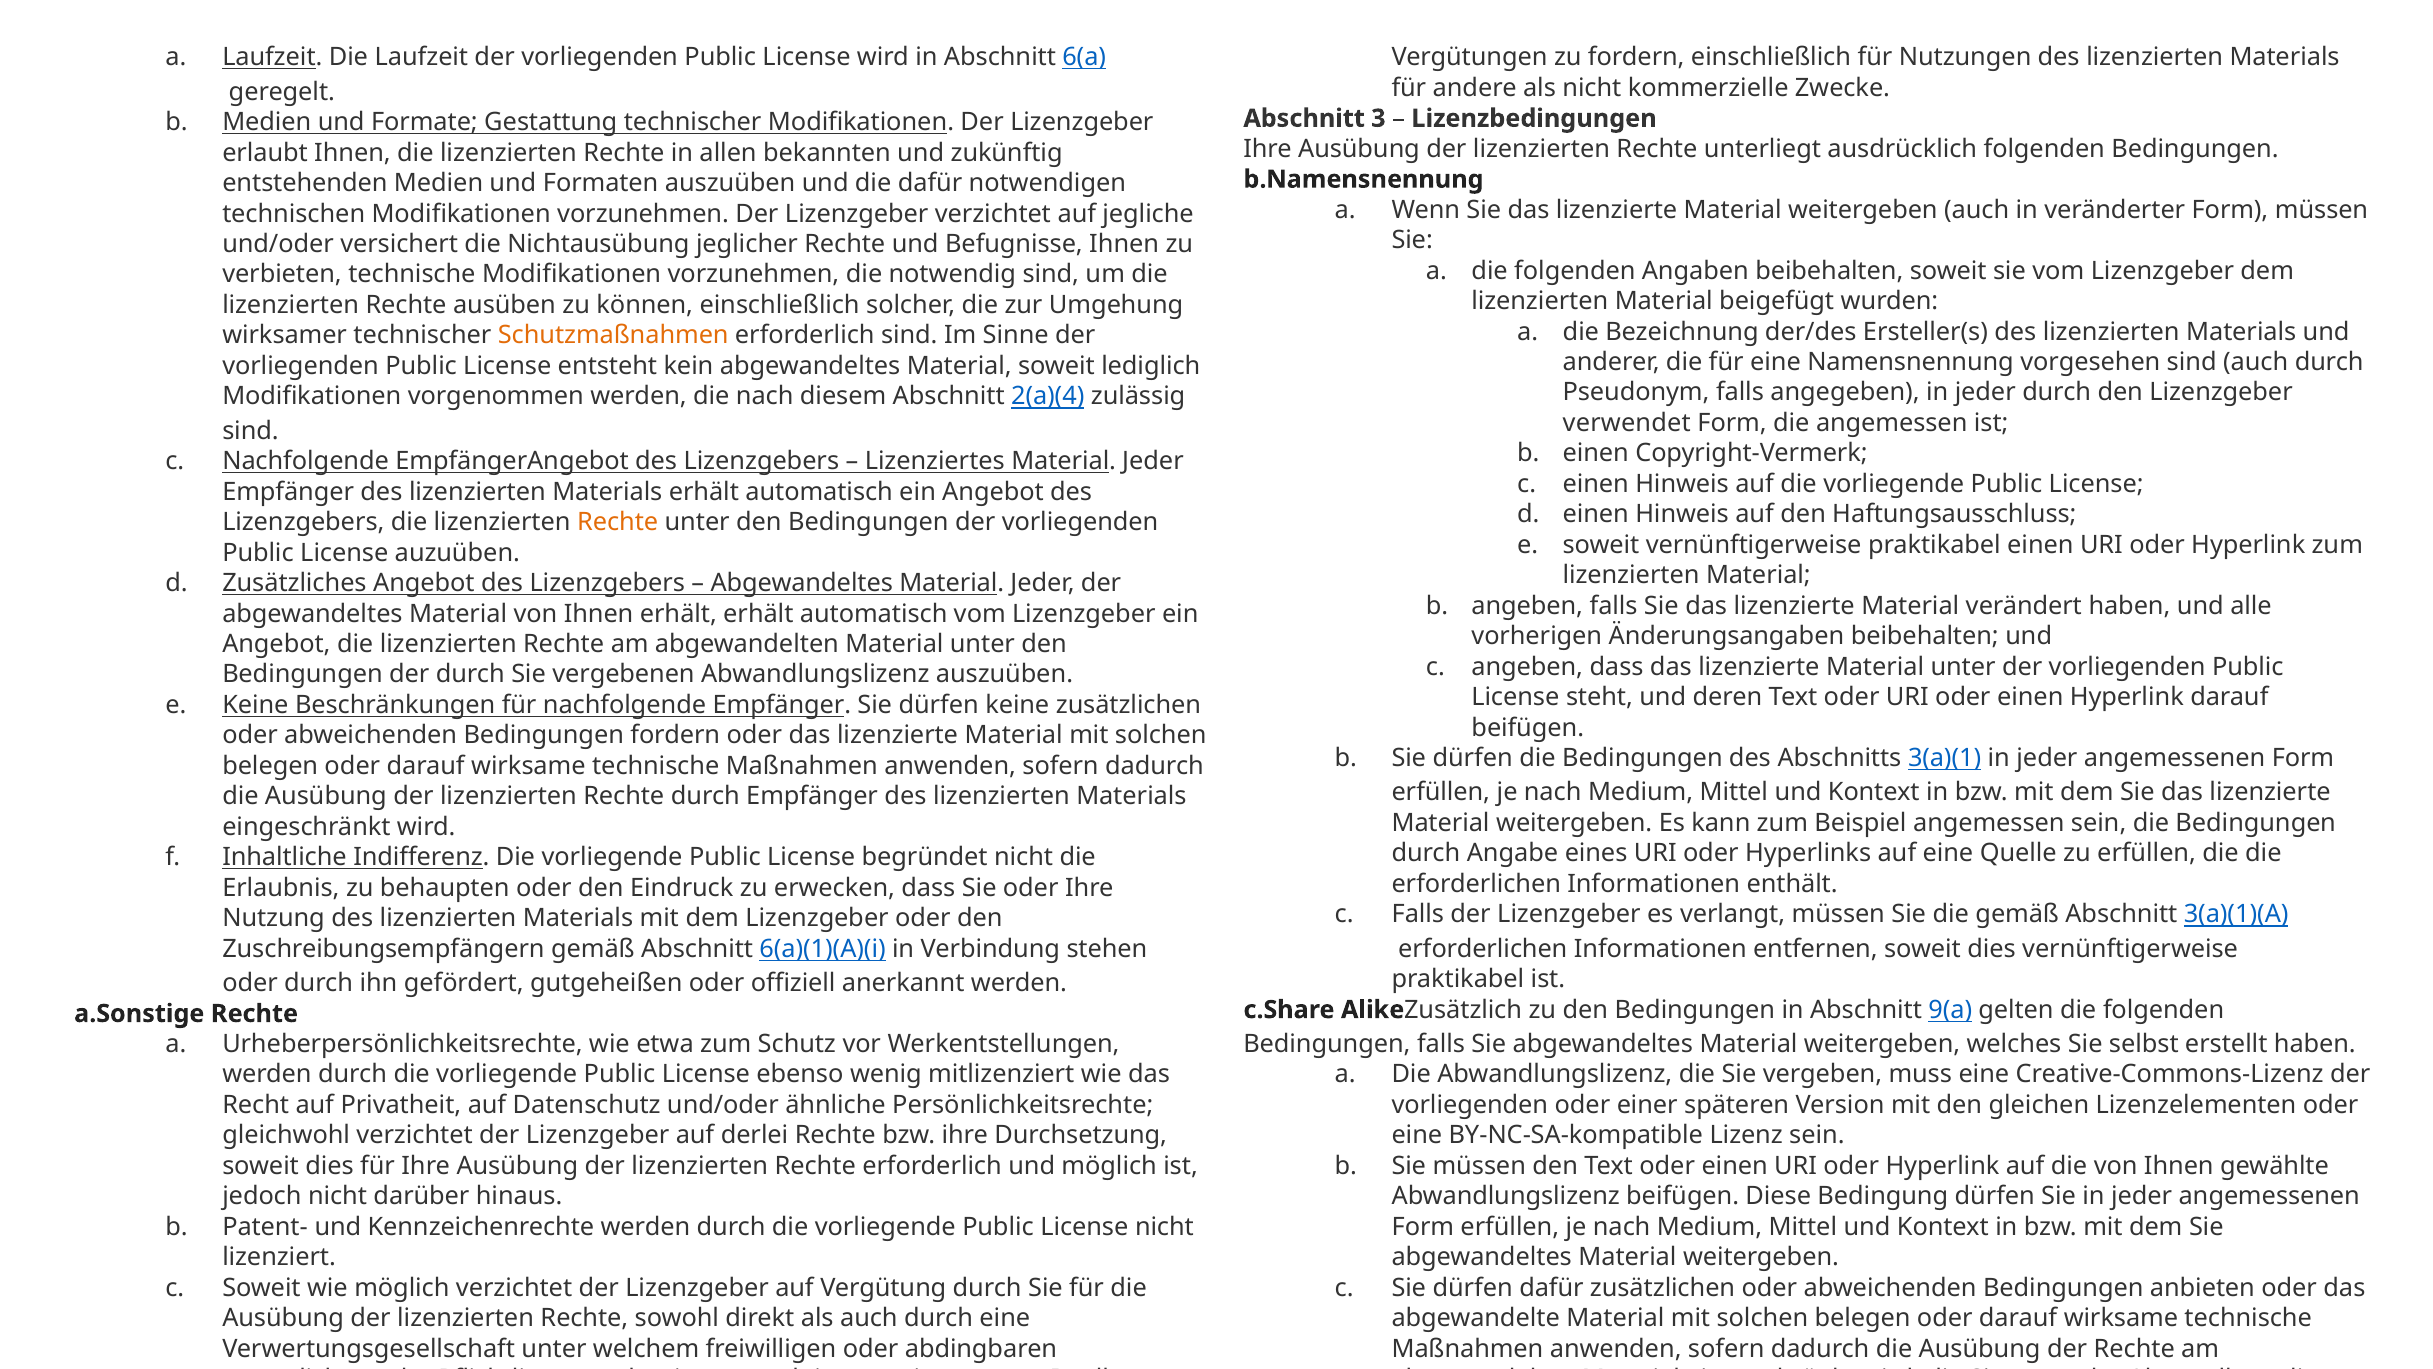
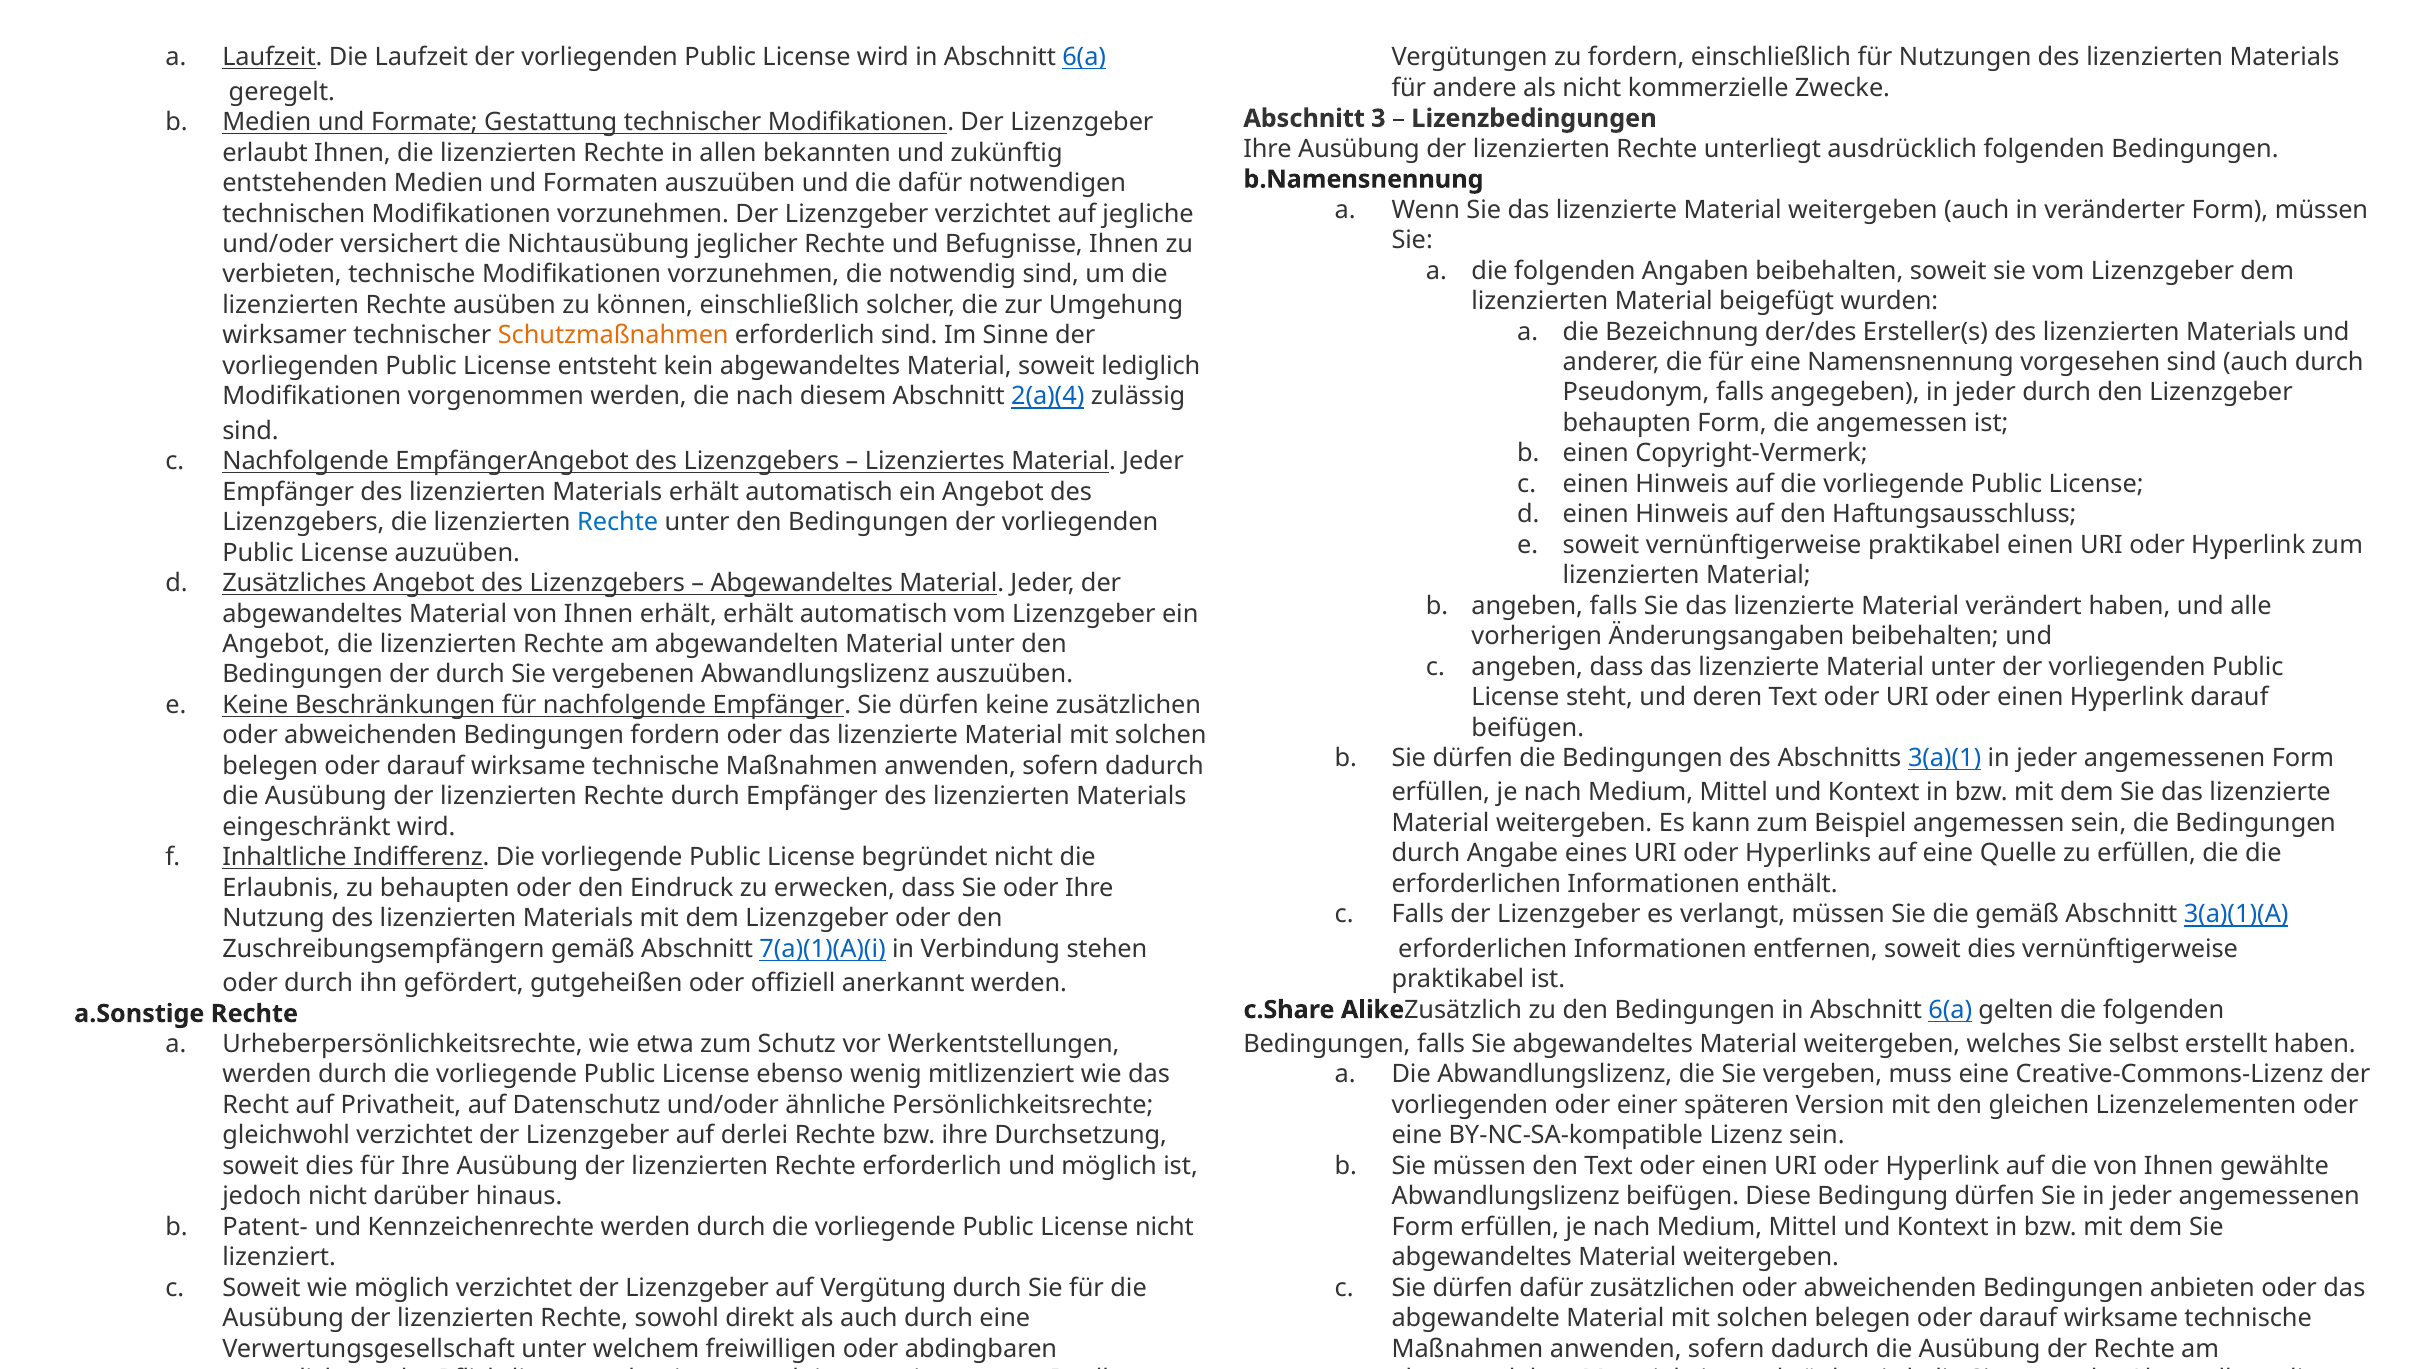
verwendet: verwendet -> behaupten (1627, 423)
Rechte colour: orange -> blue (618, 522)
6(a)(1)(A)(i: 6(a)(1)(A)(i -> 7(a)(1)(A)(i (823, 949)
Bedingungen in Abschnitt 9(a: 9(a -> 6(a (1950, 1009)
